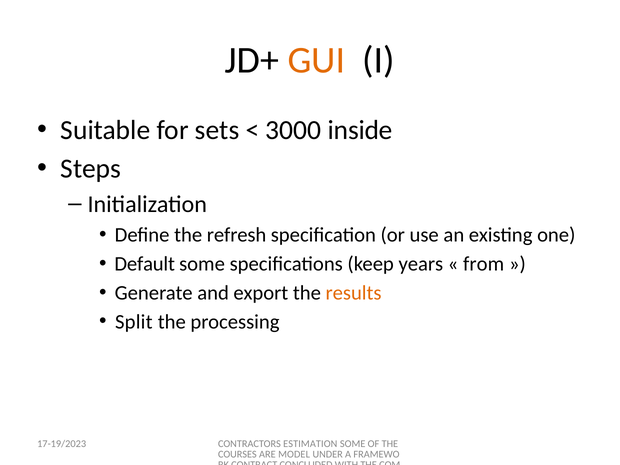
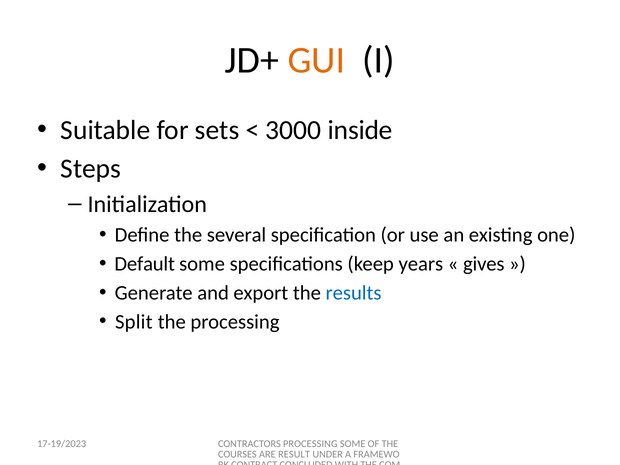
refresh: refresh -> several (237, 235)
from: from -> gives (484, 264)
results colour: orange -> blue (354, 293)
CONTRACTORS ESTIMATION: ESTIMATION -> PROCESSING (310, 444)
MODEL: MODEL -> RESULT (294, 454)
